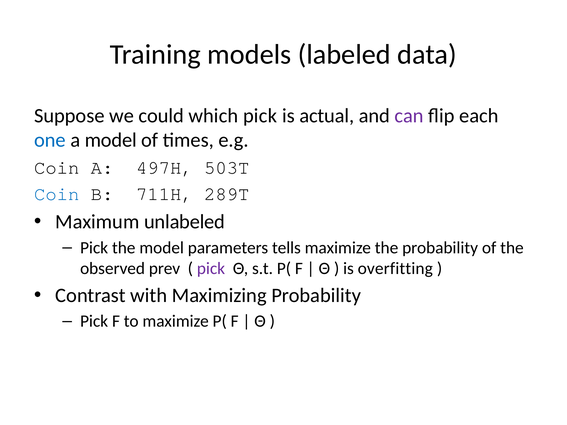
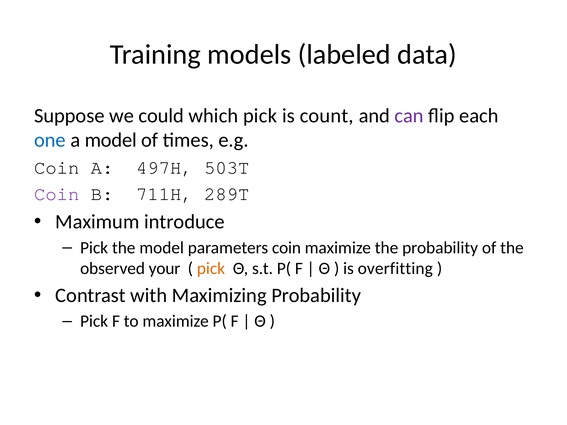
actual: actual -> count (327, 116)
Coin colour: blue -> purple (57, 194)
unlabeled: unlabeled -> introduce (184, 222)
parameters tells: tells -> coin (286, 248)
prev: prev -> your (165, 269)
pick colour: purple -> orange (211, 269)
